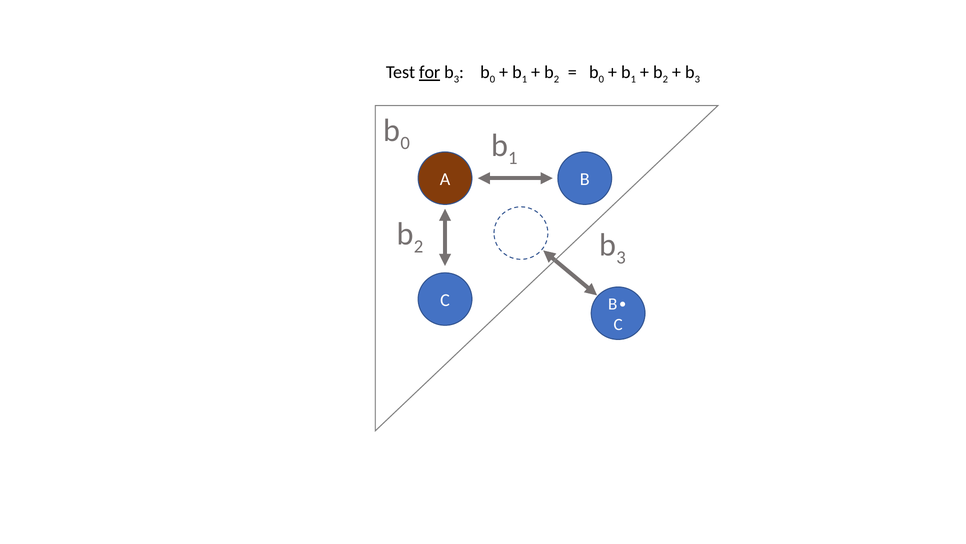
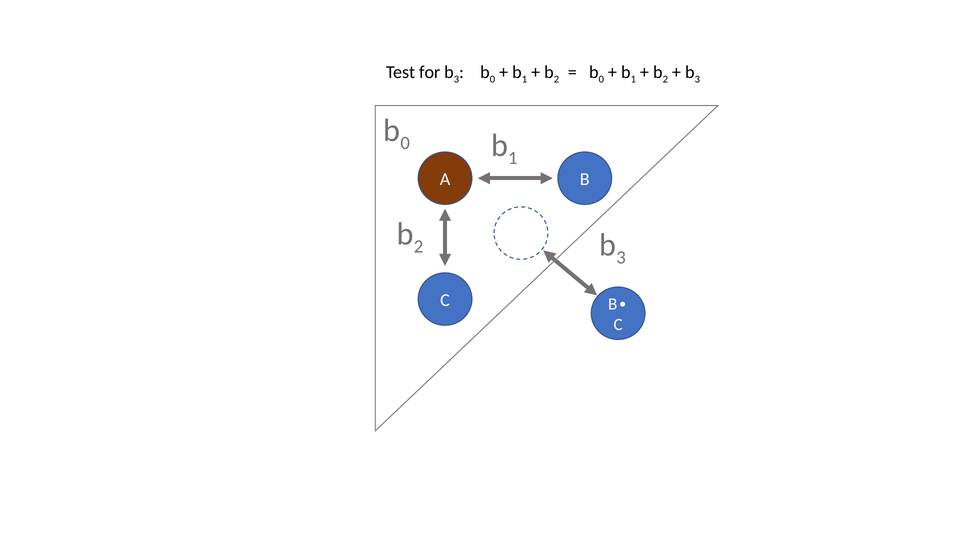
for underline: present -> none (430, 72)
